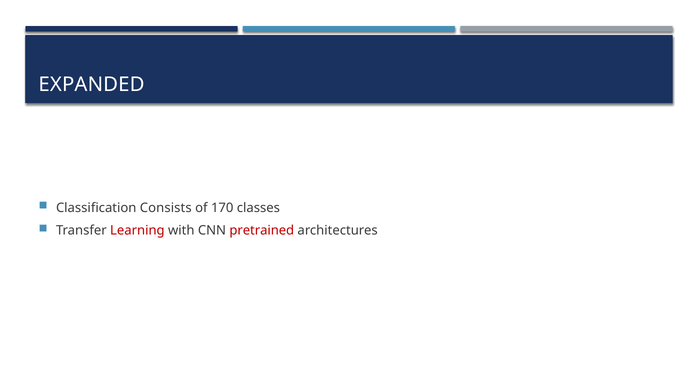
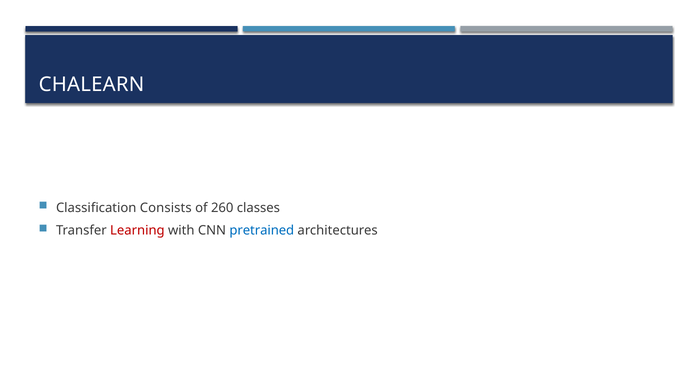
EXPANDED: EXPANDED -> CHALEARN (92, 85)
170: 170 -> 260 (222, 208)
pretrained colour: red -> blue (262, 231)
